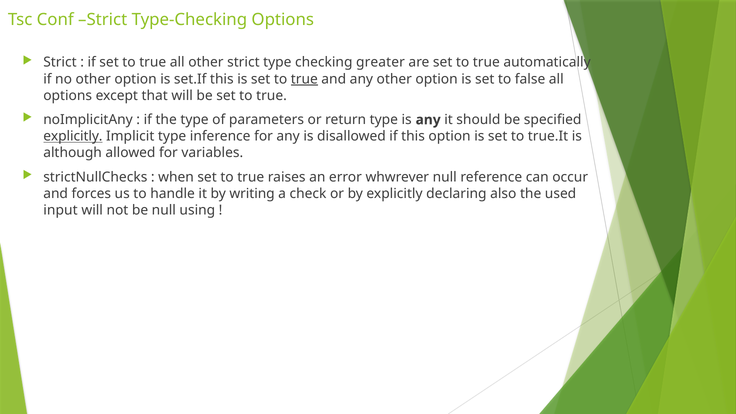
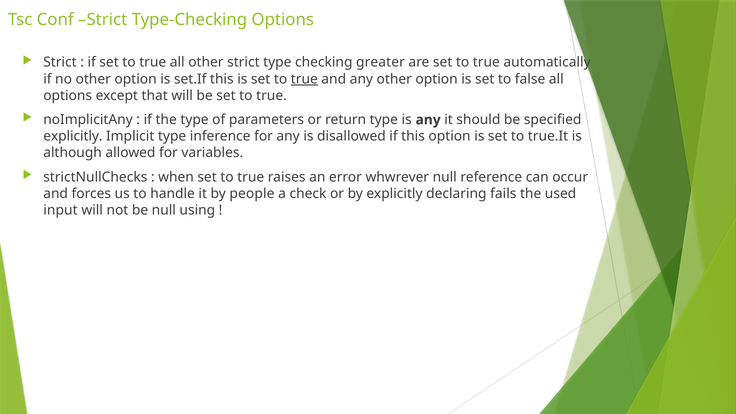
explicitly underline: present -> none (73, 136)
writing: writing -> people (252, 194)
also: also -> fails (503, 194)
